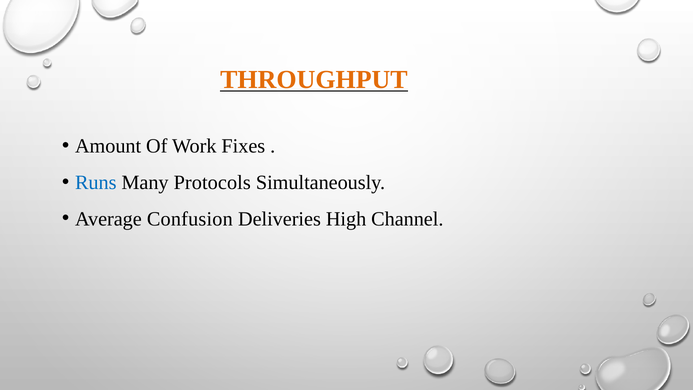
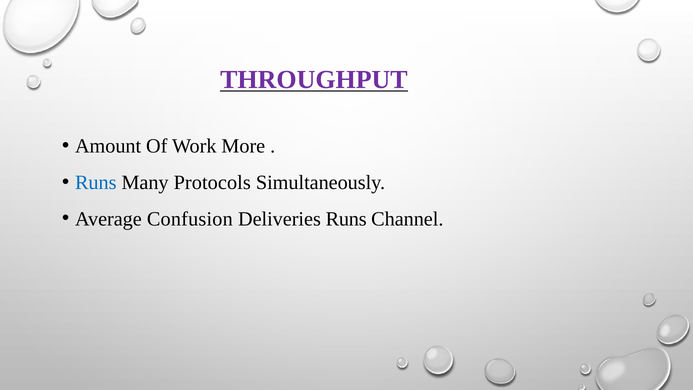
THROUGHPUT colour: orange -> purple (314, 80)
Fixes: Fixes -> More (243, 146)
Deliveries High: High -> Runs (346, 219)
